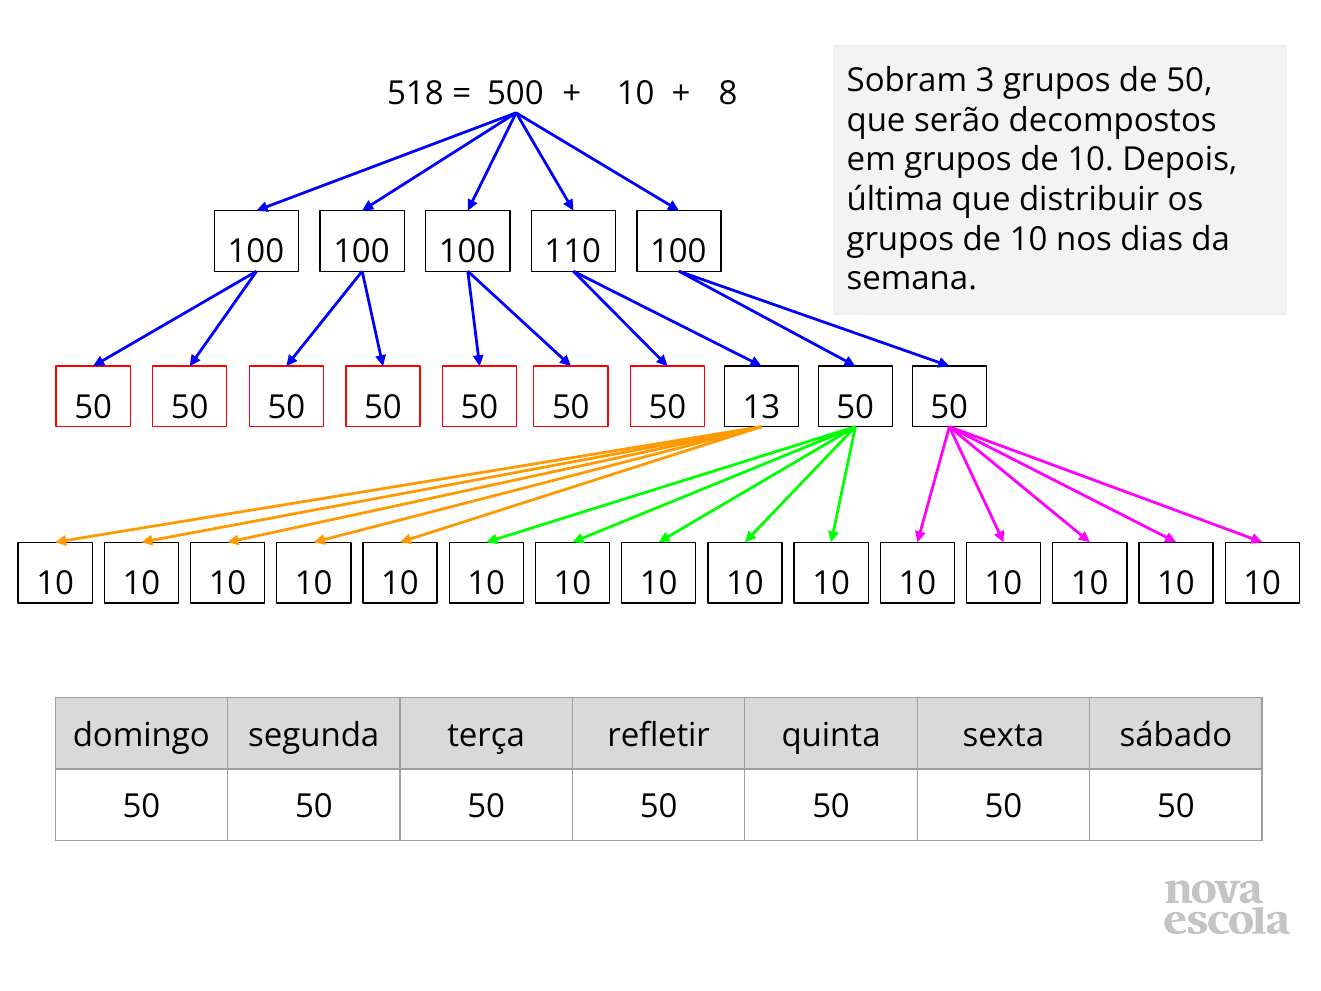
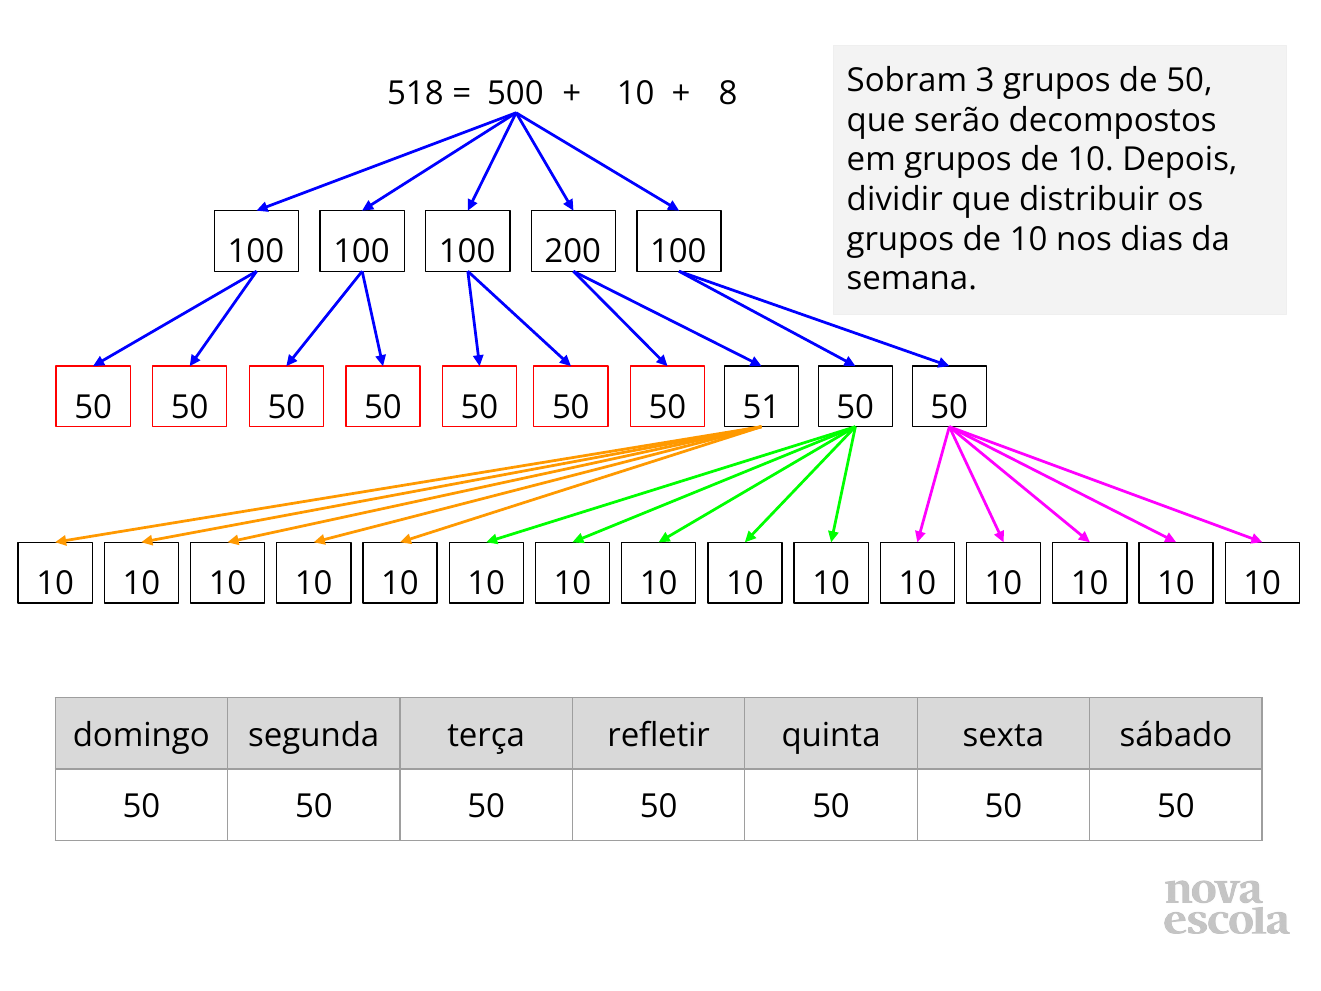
última: última -> dividir (895, 200)
110: 110 -> 200 (573, 252)
13: 13 -> 51 (761, 407)
